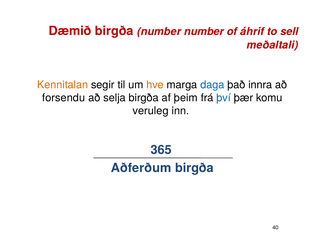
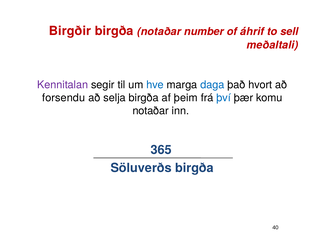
Dæmið: Dæmið -> Birgðir (70, 31)
birgða number: number -> notaðar (159, 32)
Kennitalan colour: orange -> purple (63, 85)
hve colour: orange -> blue (155, 85)
innra: innra -> hvort (260, 85)
veruleg: veruleg -> notaðar (151, 111)
Aðferðum: Aðferðum -> Söluverðs (141, 168)
